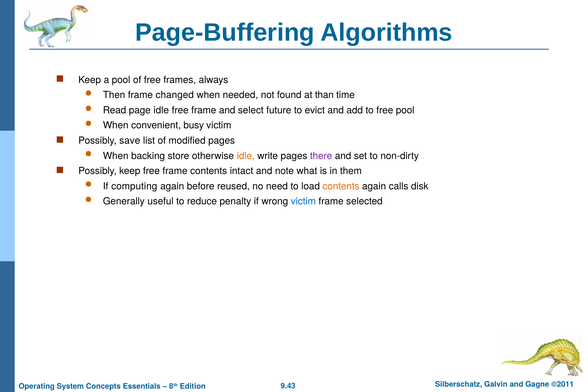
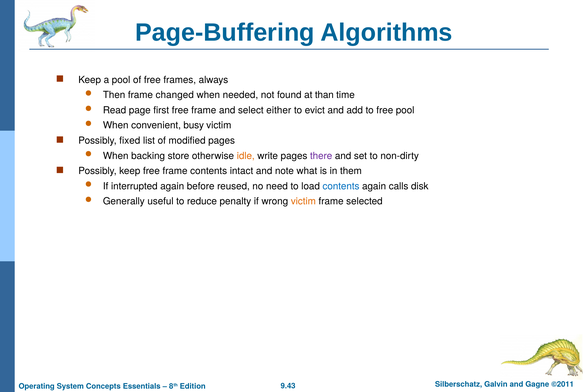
page idle: idle -> first (161, 110)
future: future -> either (279, 110)
save: save -> fixed (130, 141)
computing: computing -> interrupted (134, 186)
contents colour: orange -> blue (341, 186)
victim colour: blue -> orange (303, 201)
